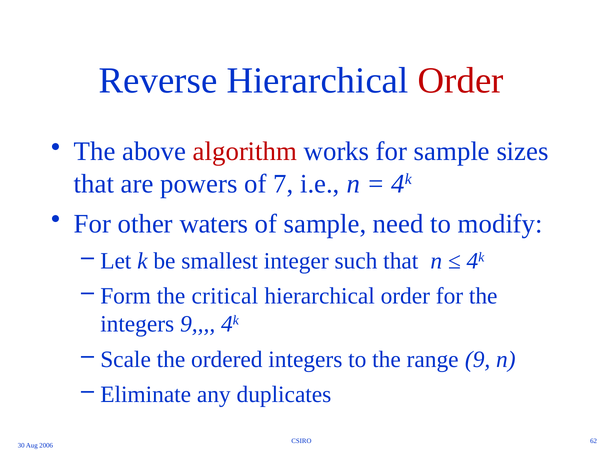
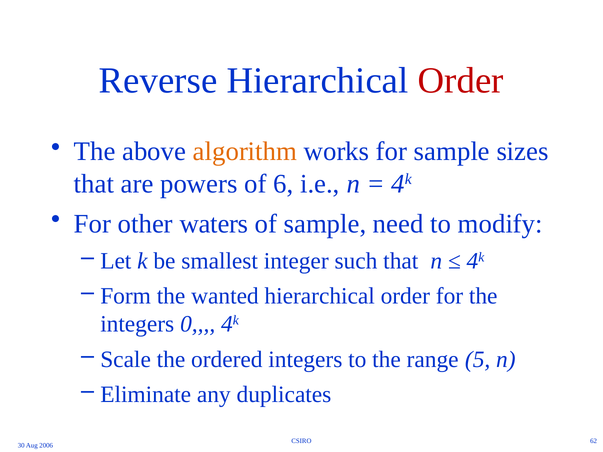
algorithm colour: red -> orange (245, 152)
7: 7 -> 6 (283, 184)
critical: critical -> wanted (225, 296)
integers 9: 9 -> 0 (198, 324)
range 9: 9 -> 5 (478, 359)
